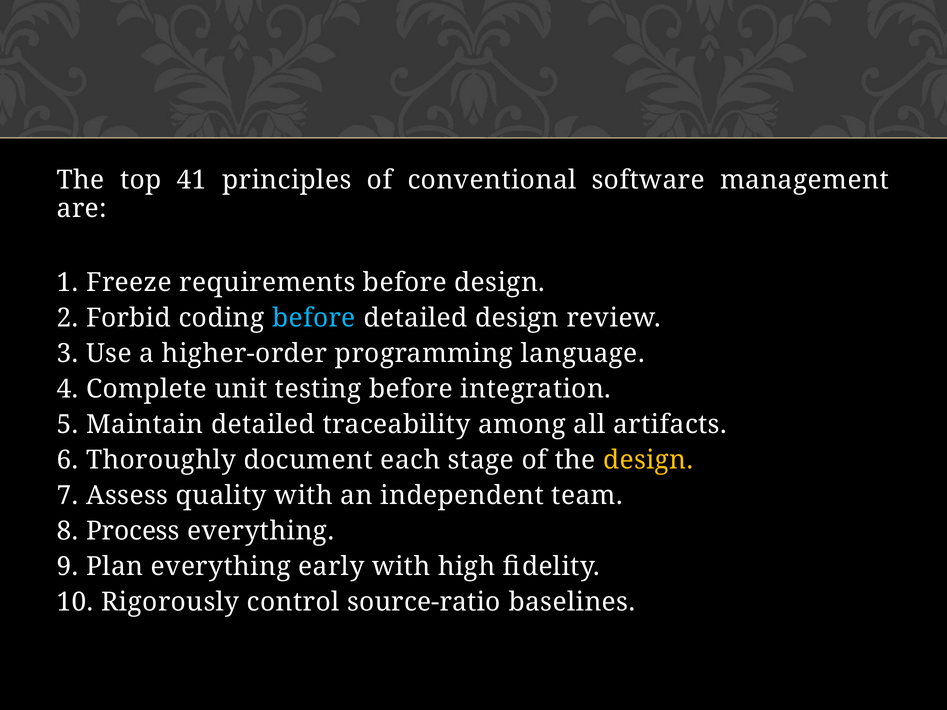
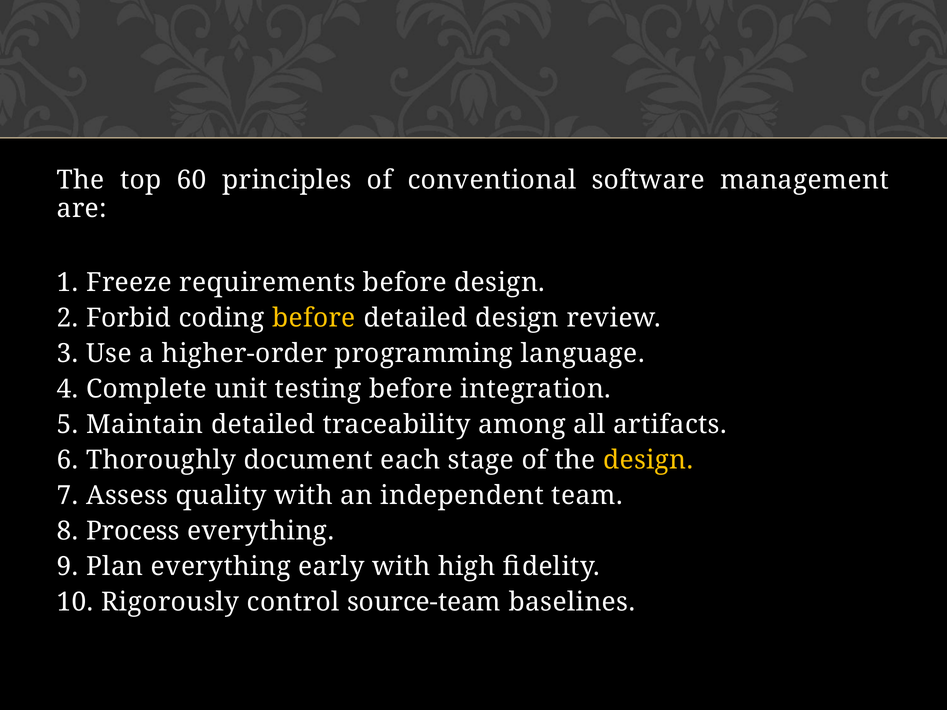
41: 41 -> 60 (192, 180)
before colour: light blue -> yellow (314, 318)
source-ratio: source-ratio -> source-team (424, 602)
